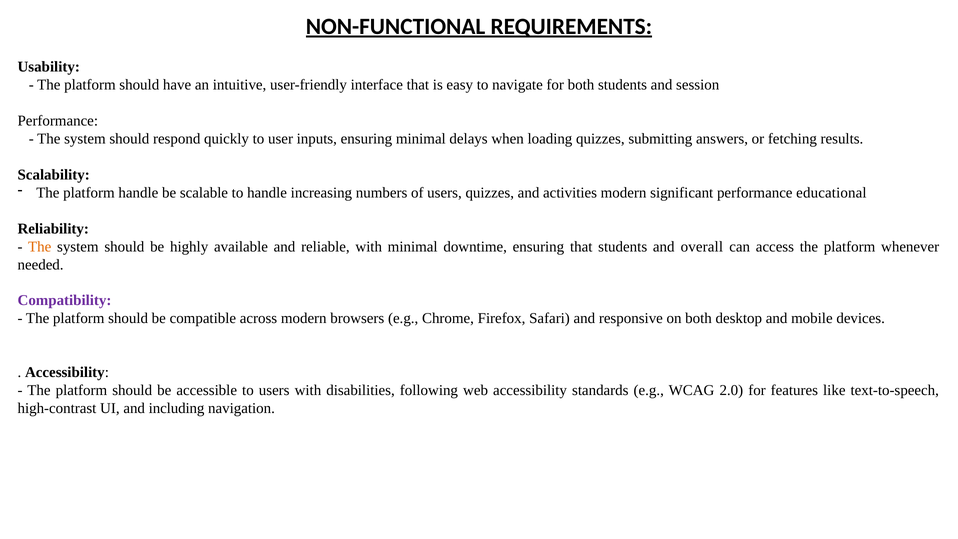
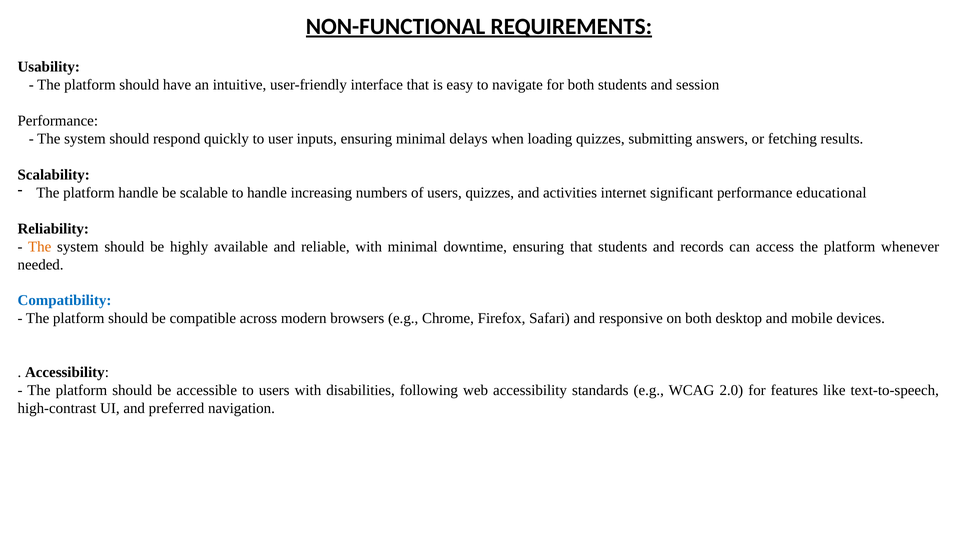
activities modern: modern -> internet (624, 193)
overall: overall -> records (702, 247)
Compatibility colour: purple -> blue (64, 300)
including: including -> preferred (177, 408)
